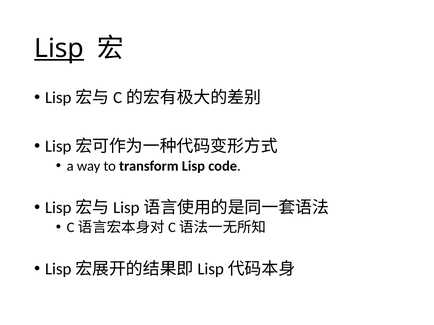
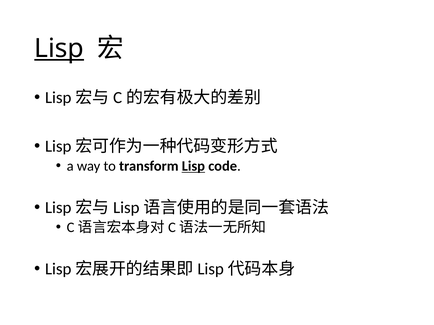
Lisp underline: none -> present (193, 166)
